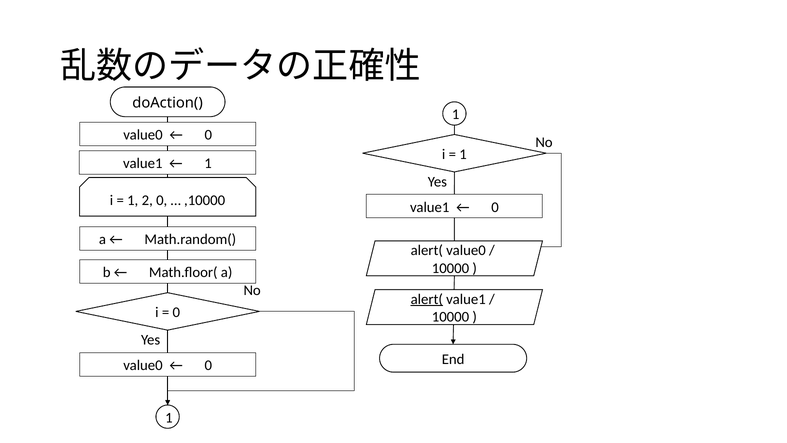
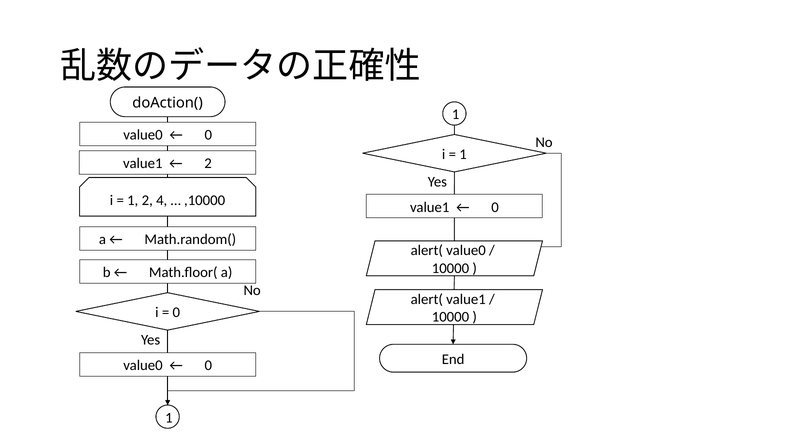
1: 1 -> 2 (208, 163)
2 0: 0 -> 4 (162, 200)
alert( underline: present -> none (427, 299)
